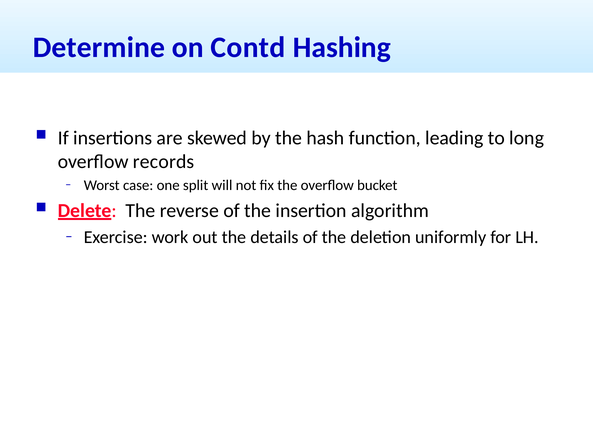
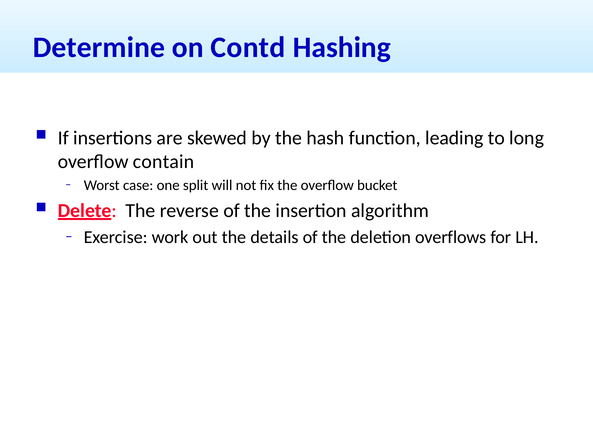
records: records -> contain (164, 162)
uniformly: uniformly -> overflows (451, 237)
